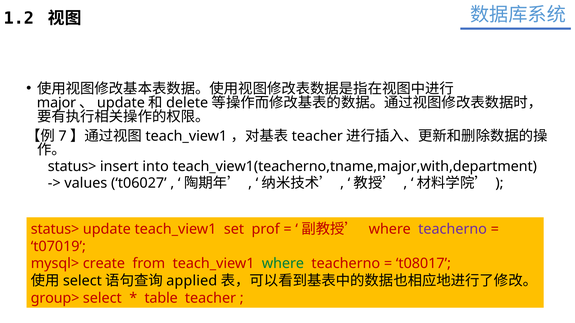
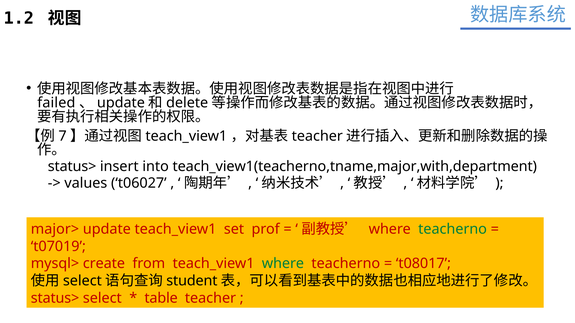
major: major -> failed (56, 103)
status>: status> -> major> (55, 229)
teacherno colour: purple -> green (453, 229)
applied: applied -> student (192, 281)
group>: group> -> status> (55, 298)
